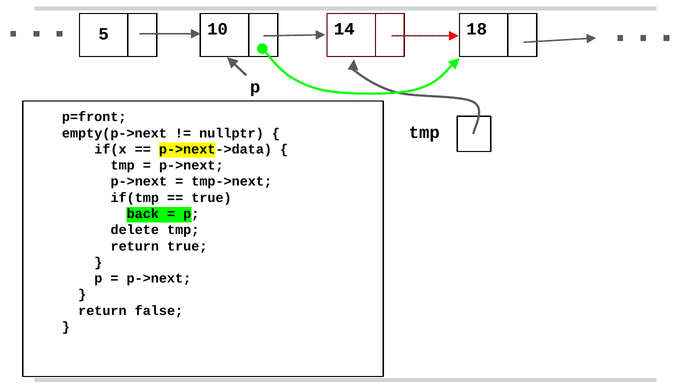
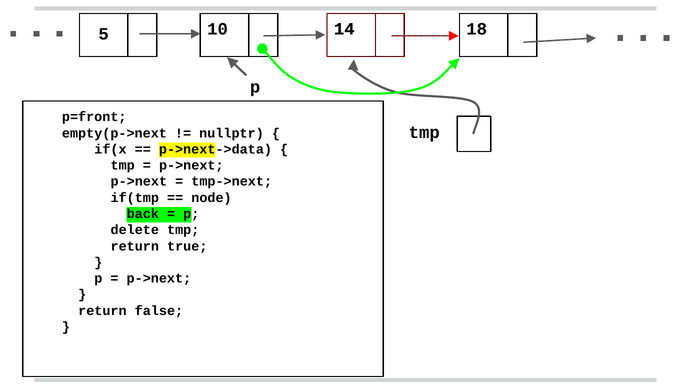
true: true -> node (211, 198)
